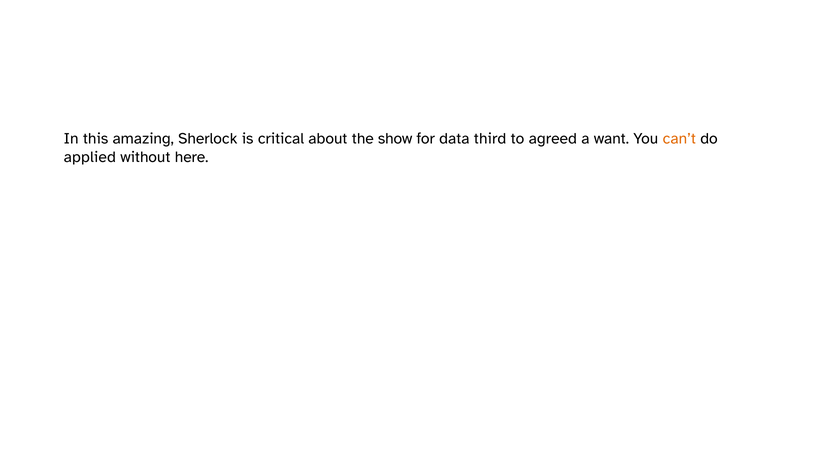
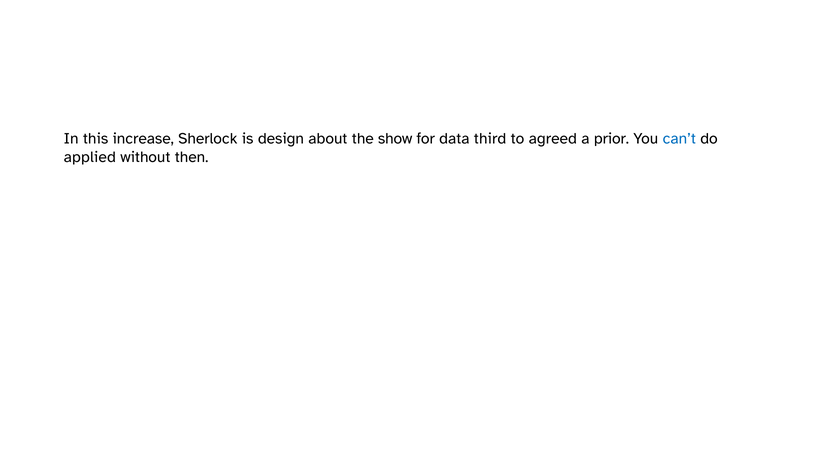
amazing: amazing -> increase (143, 138)
critical: critical -> design (281, 138)
want: want -> prior (611, 138)
can’t colour: orange -> blue (679, 138)
here: here -> then (192, 157)
